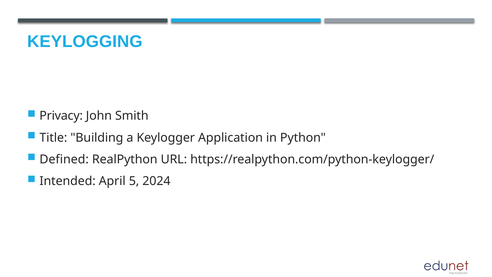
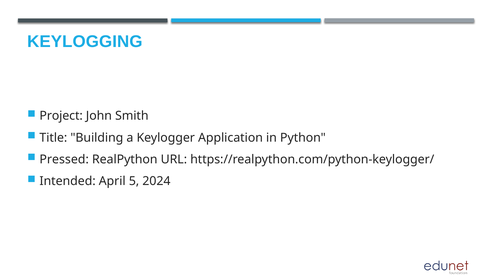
Privacy: Privacy -> Project (61, 116)
Defined: Defined -> Pressed (64, 159)
